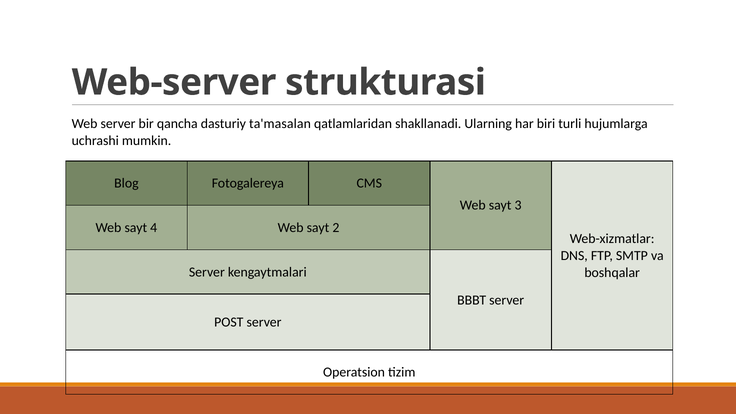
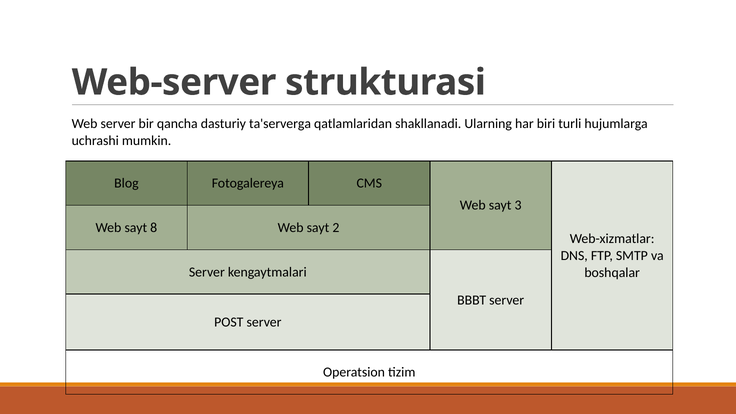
ta'masalan: ta'masalan -> ta'serverga (280, 124)
4: 4 -> 8 (154, 228)
